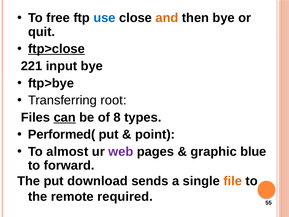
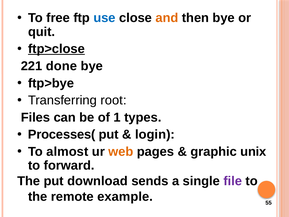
input: input -> done (61, 66)
can underline: present -> none (65, 117)
8: 8 -> 1 (117, 117)
Performed(: Performed( -> Processes( (62, 134)
point: point -> login (155, 134)
web colour: purple -> orange (121, 151)
blue: blue -> unix (253, 151)
file colour: orange -> purple (233, 181)
required: required -> example (125, 196)
